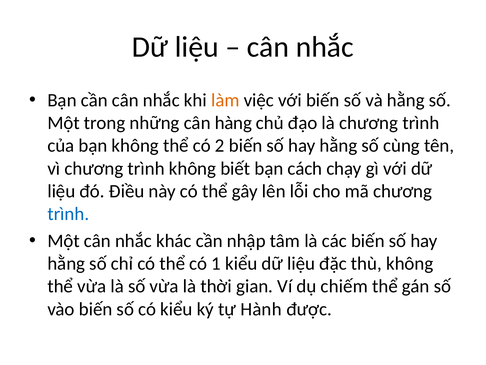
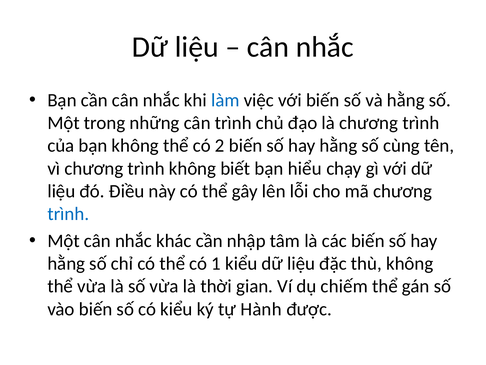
làm colour: orange -> blue (225, 100)
cân hàng: hàng -> trình (233, 123)
cách: cách -> hiểu (305, 168)
